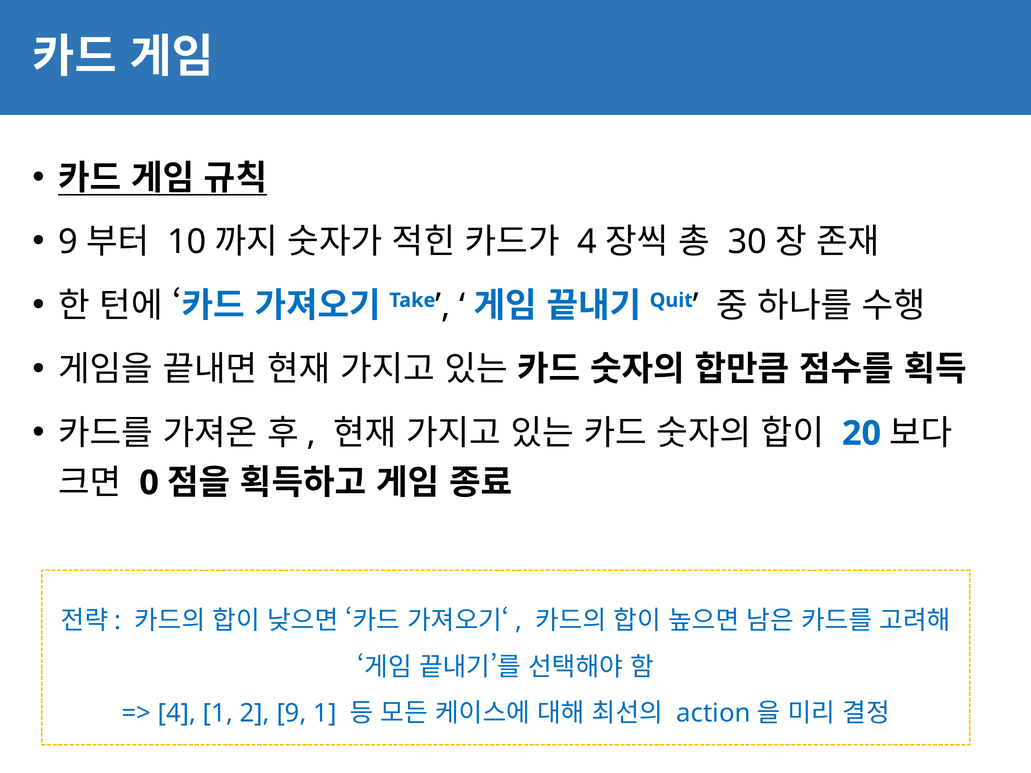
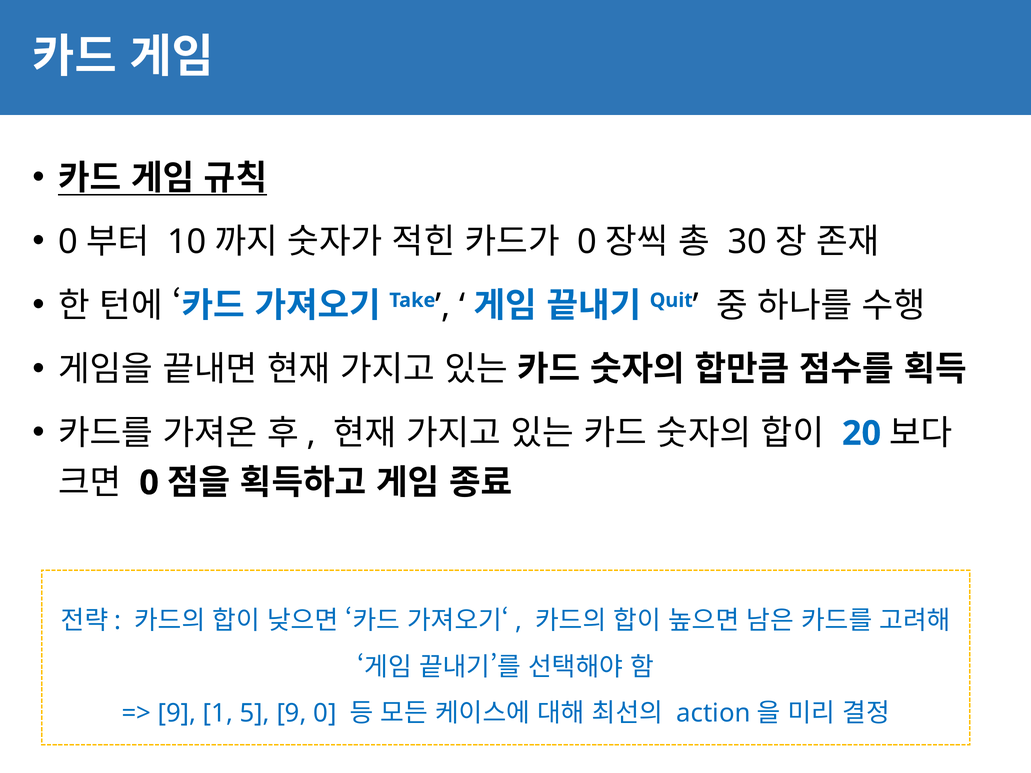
9: 9 -> 0 (68, 242)
4: 4 -> 0 (587, 242)
4: 4 -> 9 (177, 714)
2: 2 -> 5 (255, 714)
9 1: 1 -> 0 (325, 714)
